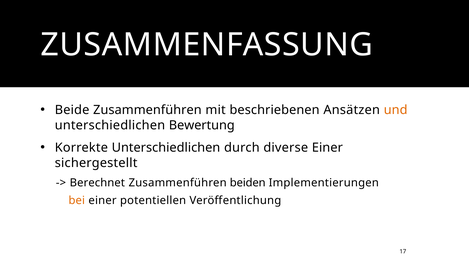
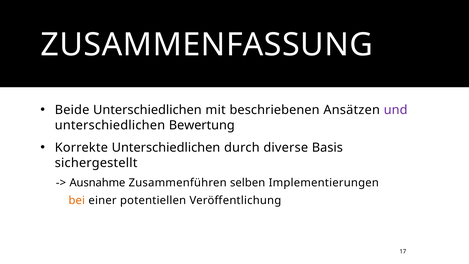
Beide Zusammenführen: Zusammenführen -> Unterschiedlichen (147, 110)
und colour: orange -> purple (396, 110)
diverse Einer: Einer -> Basis (327, 148)
Berechnet: Berechnet -> Ausnahme (97, 183)
beiden: beiden -> selben (248, 183)
